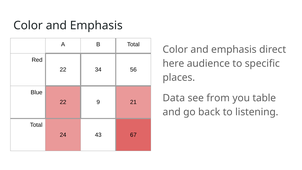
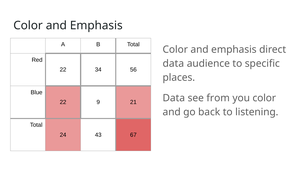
here: here -> data (173, 64)
you table: table -> color (264, 98)
